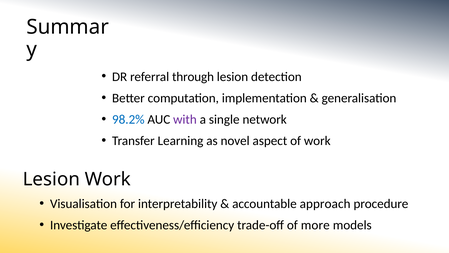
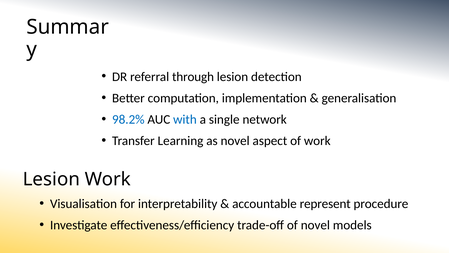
with colour: purple -> blue (185, 119)
approach: approach -> represent (325, 203)
of more: more -> novel (315, 225)
